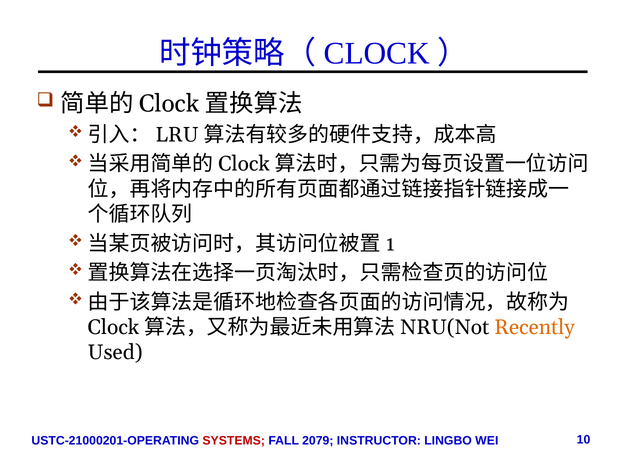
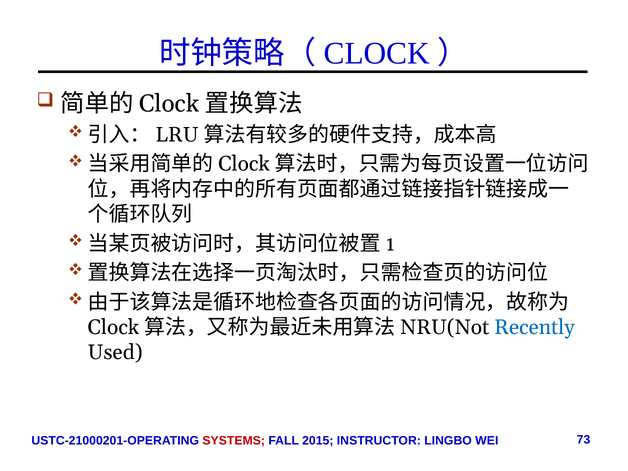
Recently colour: orange -> blue (534, 327)
2079: 2079 -> 2015 (318, 441)
10: 10 -> 73 (584, 440)
